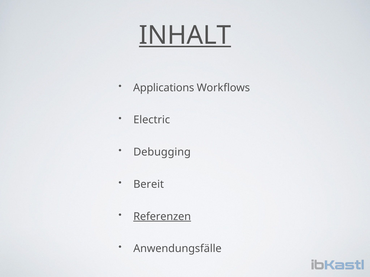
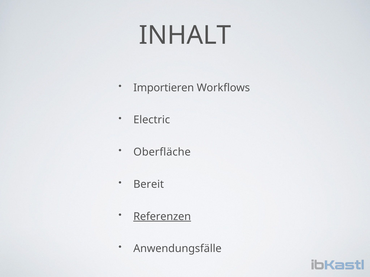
INHALT underline: present -> none (185, 35)
Applications: Applications -> Importieren (164, 88)
Debugging: Debugging -> Oberfläche (162, 152)
